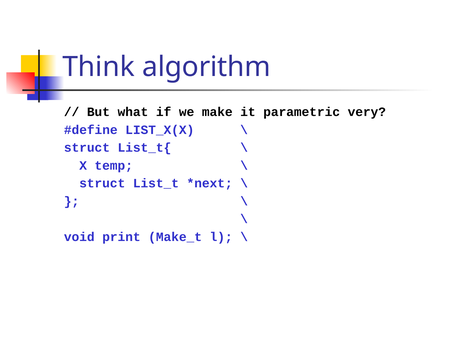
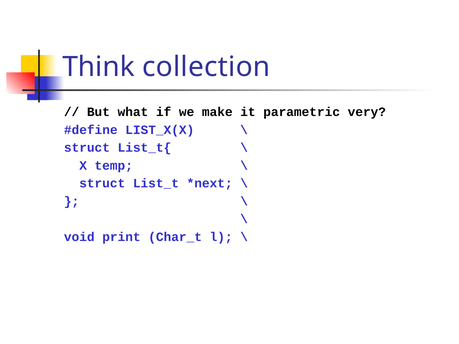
algorithm: algorithm -> collection (206, 67)
Make_t: Make_t -> Char_t (175, 237)
